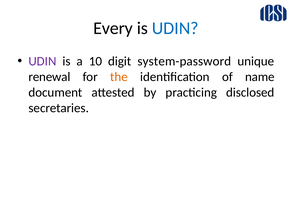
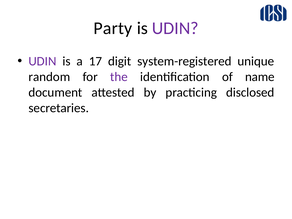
Every: Every -> Party (113, 28)
UDIN colour: blue -> purple (175, 28)
10: 10 -> 17 (95, 61)
system-password: system-password -> system-registered (184, 61)
renewal: renewal -> random (49, 77)
the colour: orange -> purple (119, 77)
